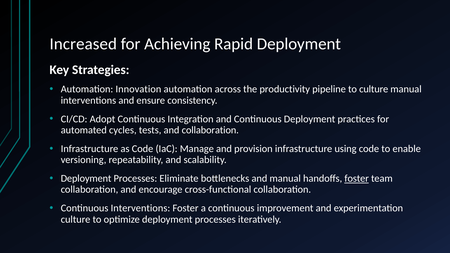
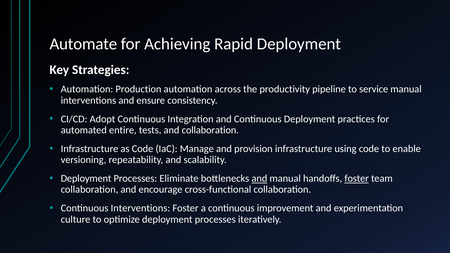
Increased: Increased -> Automate (83, 44)
Innovation: Innovation -> Production (138, 89)
to culture: culture -> service (374, 89)
cycles: cycles -> entire (123, 130)
and underline: none -> present (259, 179)
